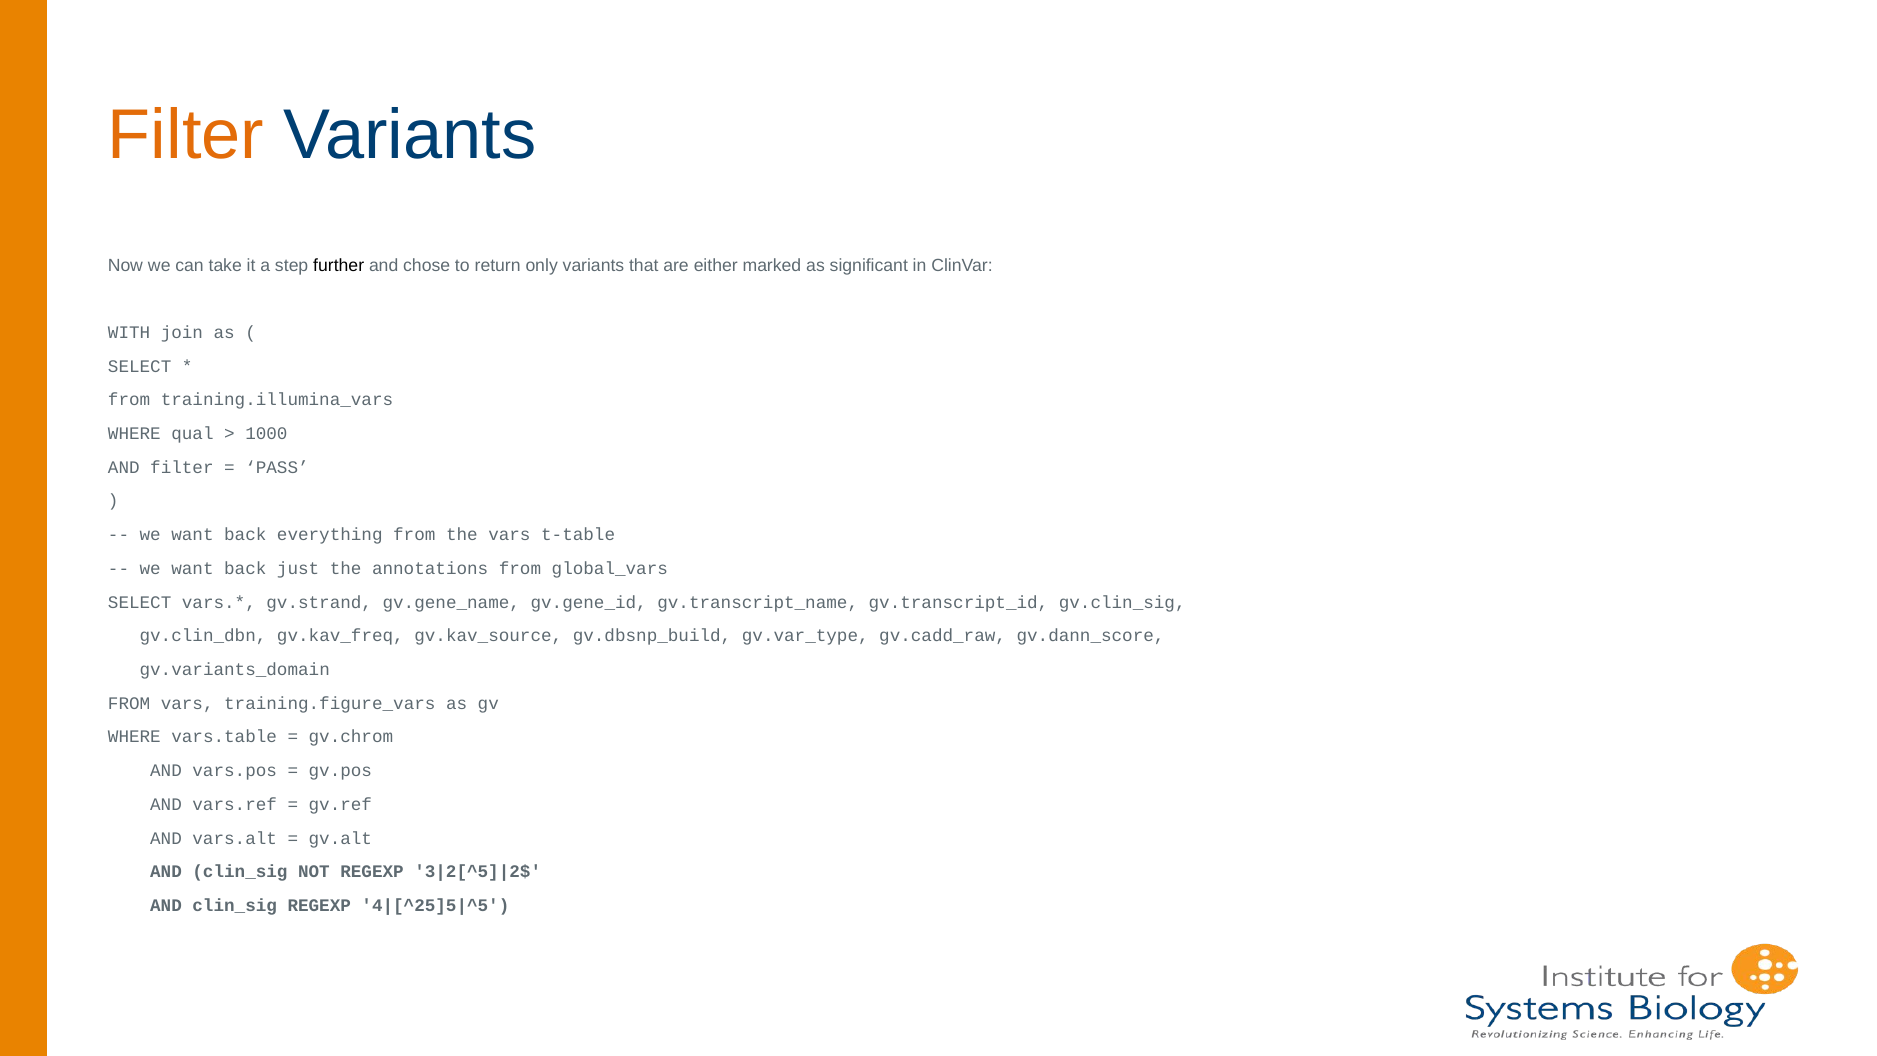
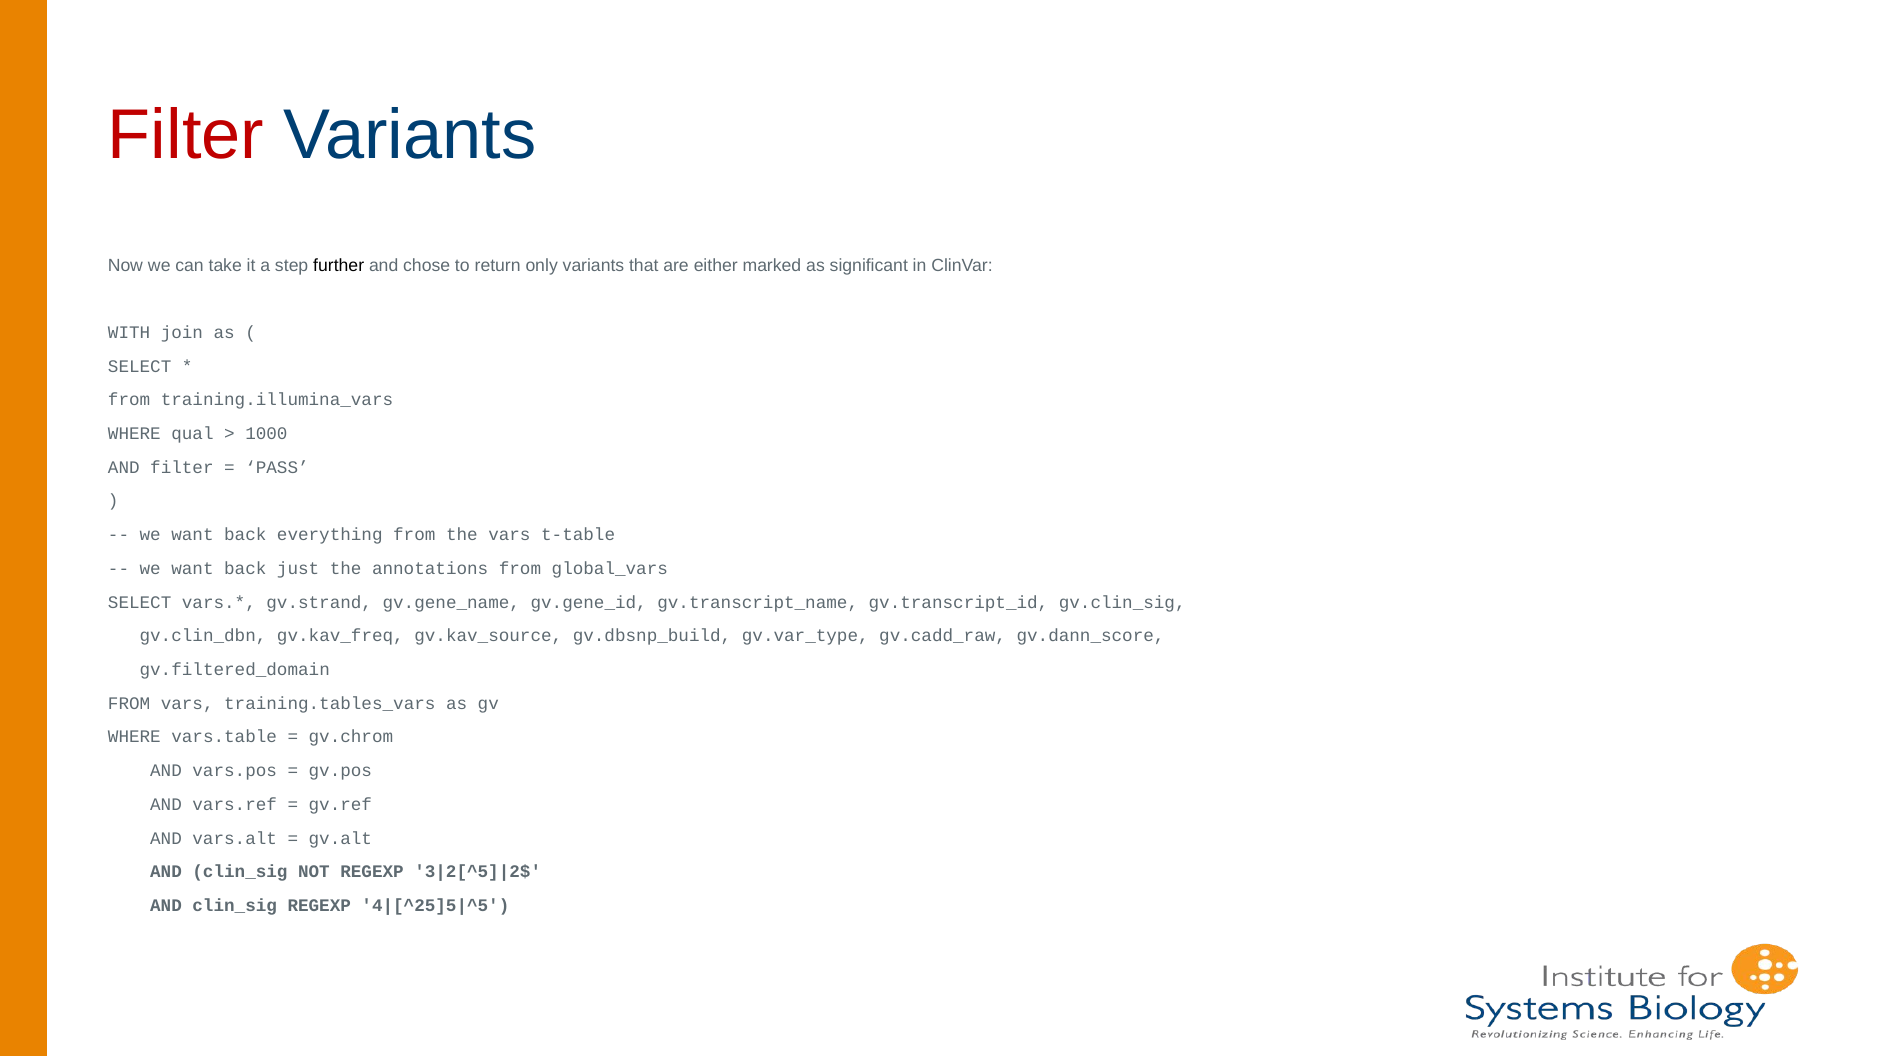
Filter colour: orange -> red (186, 135)
gv.variants_domain: gv.variants_domain -> gv.filtered_domain (235, 670)
training.figure_vars: training.figure_vars -> training.tables_vars (330, 703)
